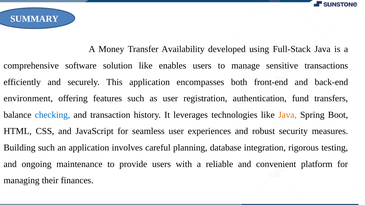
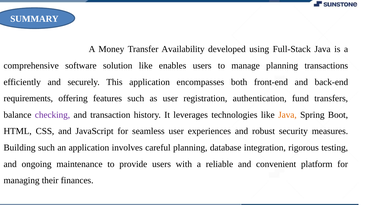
manage sensitive: sensitive -> planning (282, 66)
environment: environment -> requirements (28, 99)
checking colour: blue -> purple (53, 115)
